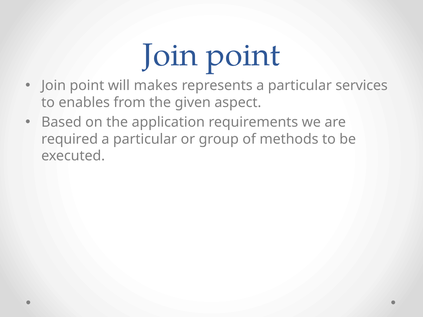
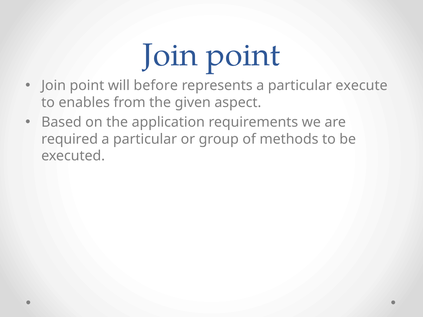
makes: makes -> before (156, 86)
services: services -> execute (362, 86)
